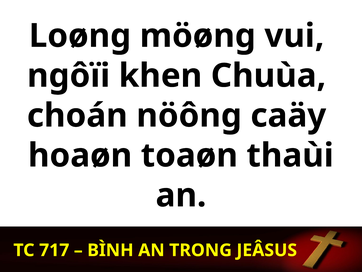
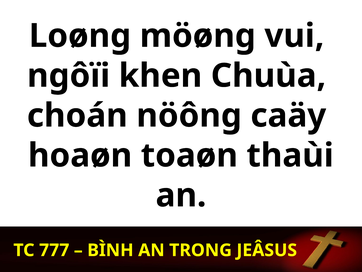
717: 717 -> 777 (54, 250)
